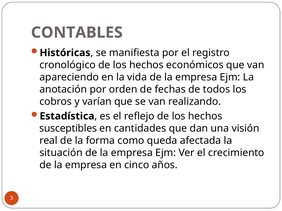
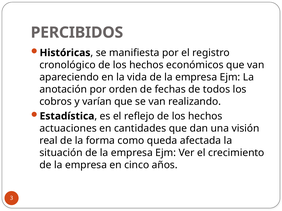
CONTABLES: CONTABLES -> PERCIBIDOS (77, 33)
susceptibles: susceptibles -> actuaciones (68, 129)
